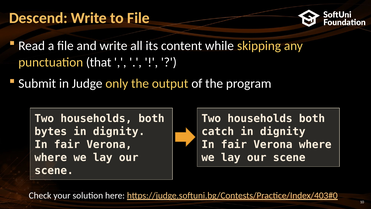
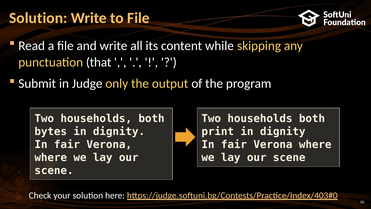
Descend: Descend -> Solution (38, 18)
catch: catch -> print (218, 131)
